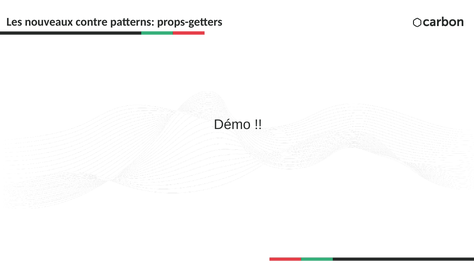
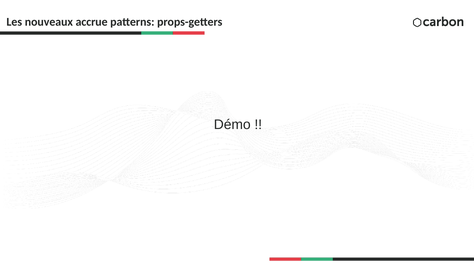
contre: contre -> accrue (92, 22)
